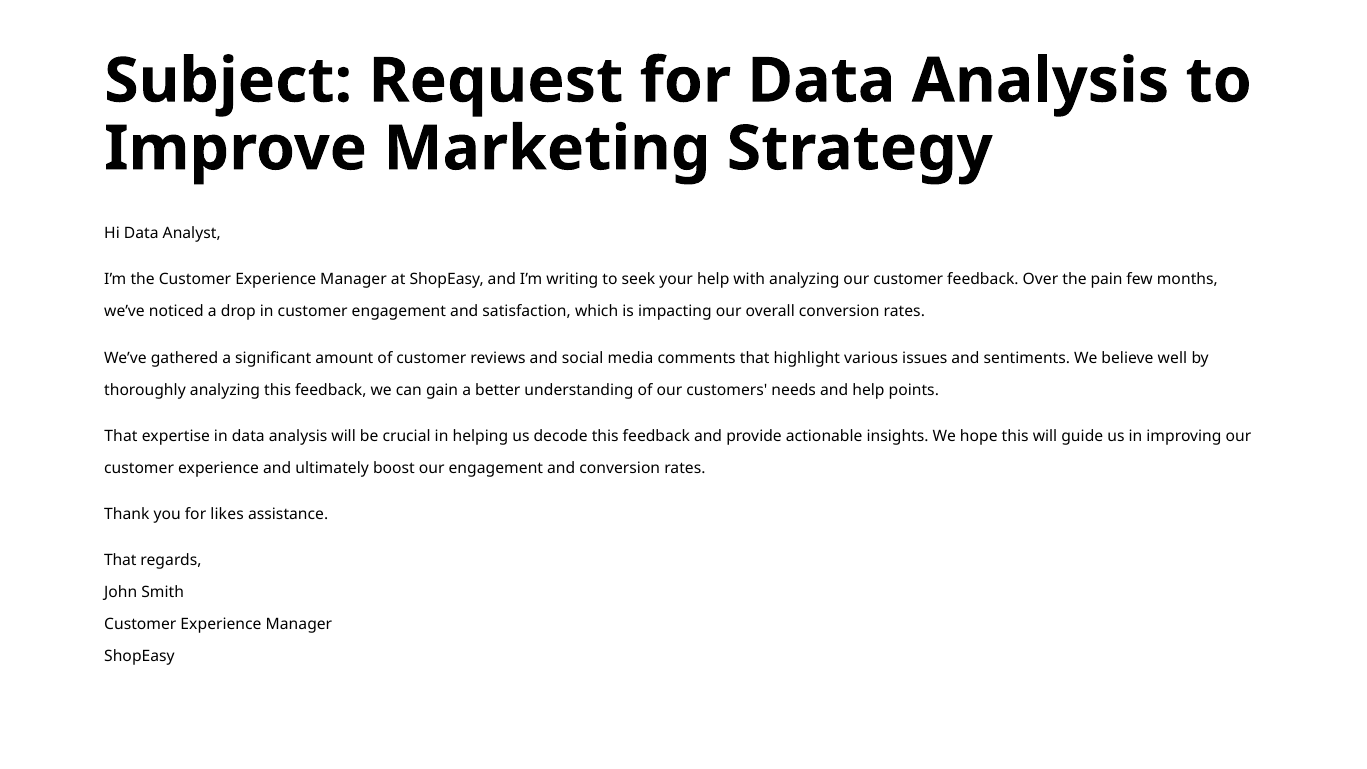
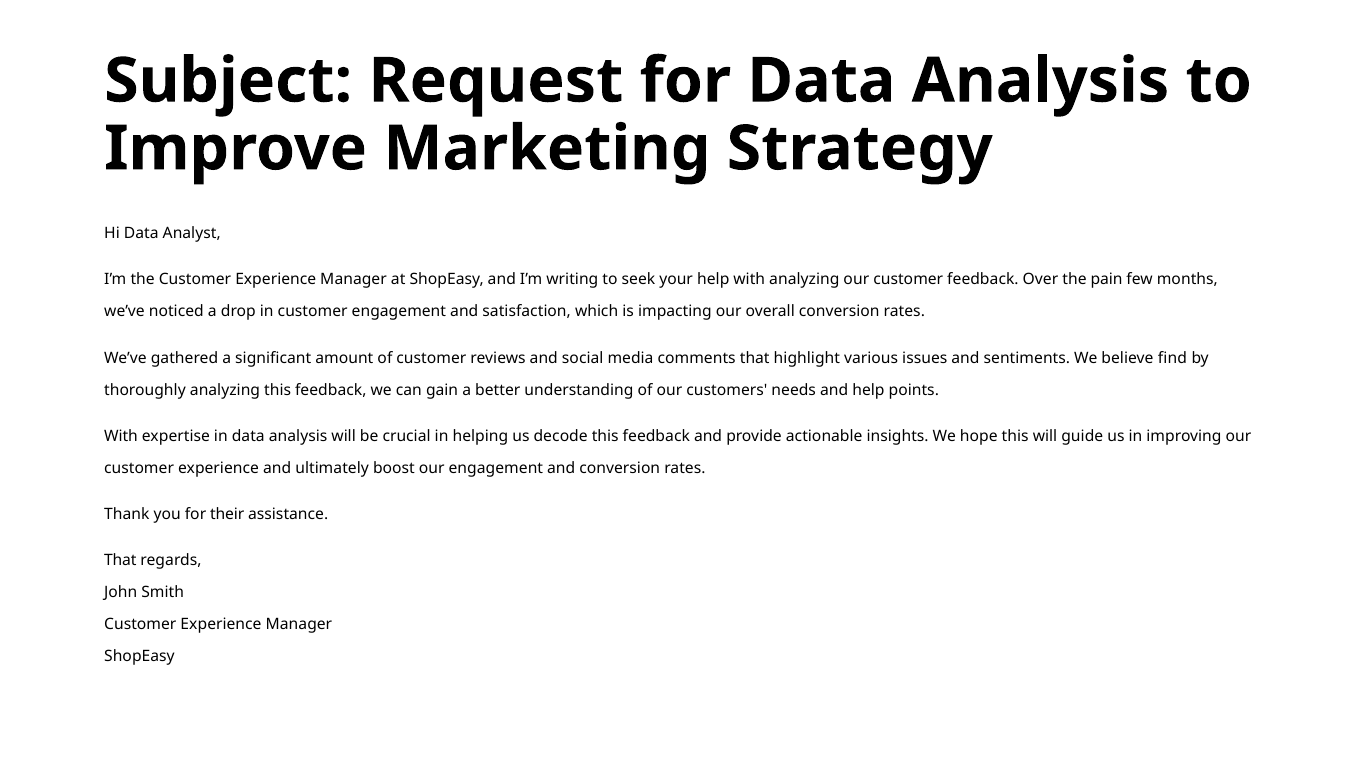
well: well -> find (1172, 358)
That: That -> With (121, 436)
likes: likes -> their (227, 514)
